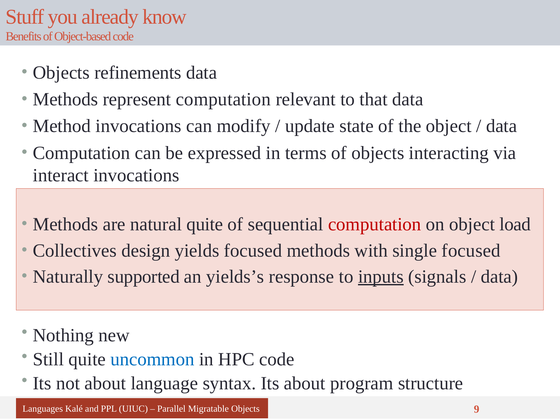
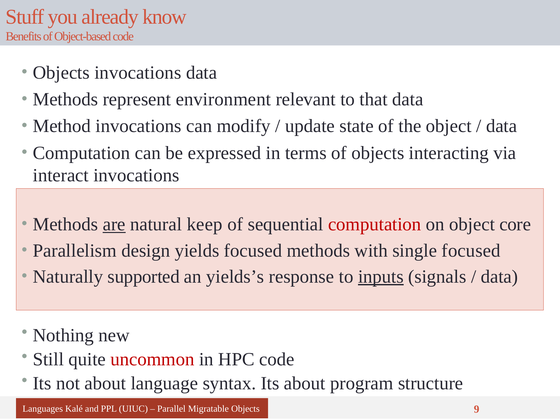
Objects refinements: refinements -> invocations (138, 73)
represent computation: computation -> environment (223, 99)
are underline: none -> present (114, 224)
natural quite: quite -> keep (205, 224)
load: load -> core (515, 224)
Collectives: Collectives -> Parallelism (75, 251)
uncommon colour: blue -> red (152, 359)
